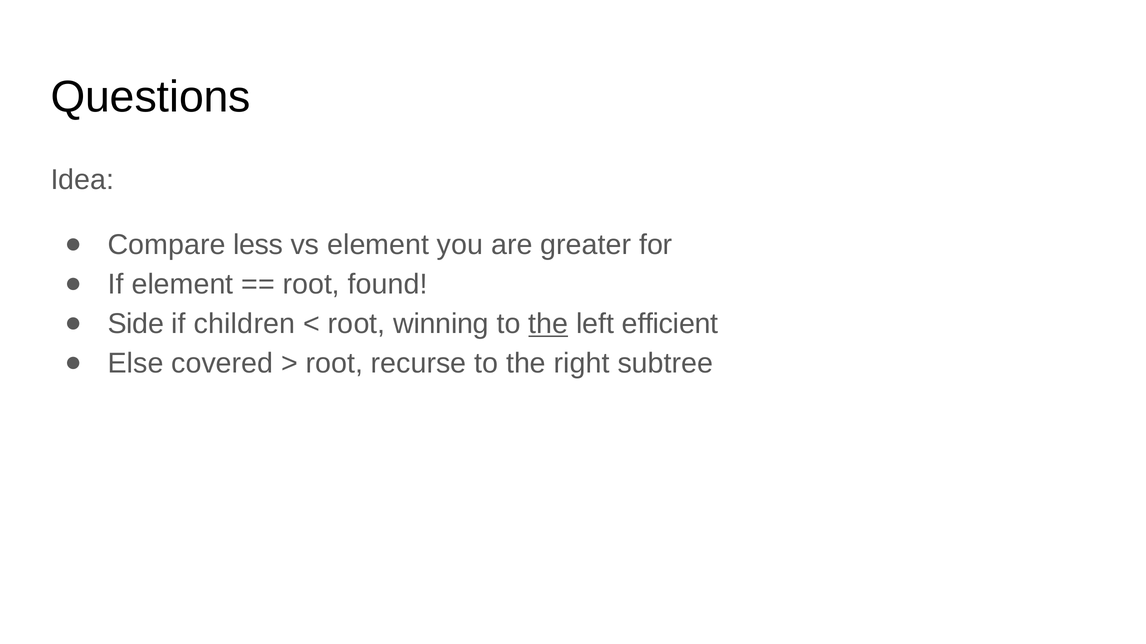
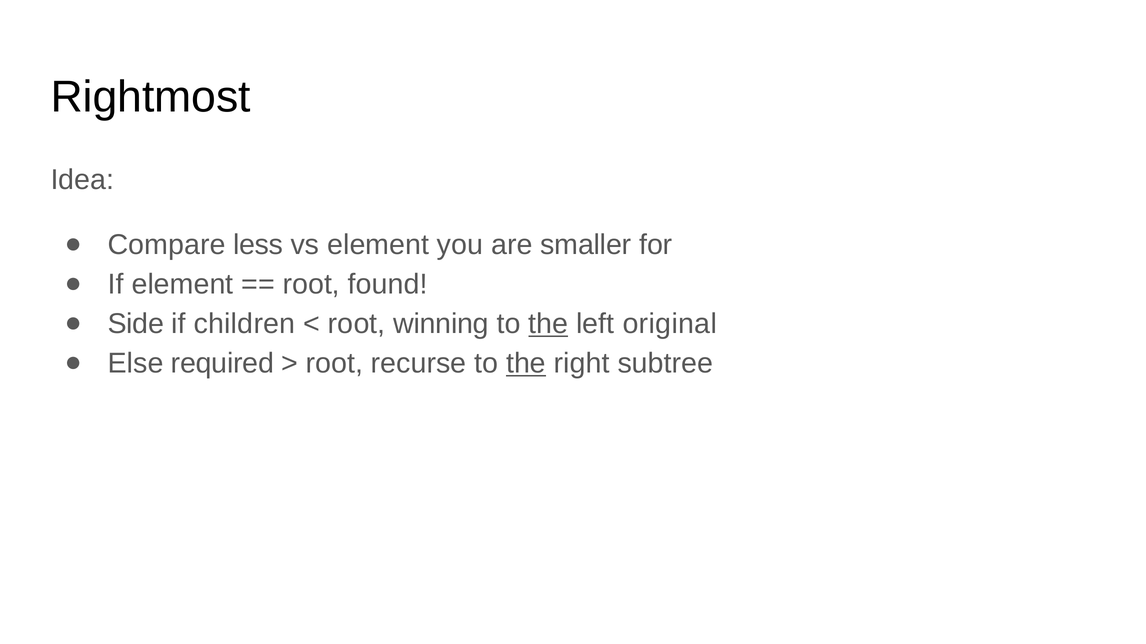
Questions: Questions -> Rightmost (151, 97)
greater: greater -> smaller (586, 245)
efficient: efficient -> original (670, 324)
covered: covered -> required (222, 364)
the underline: none -> present (526, 364)
